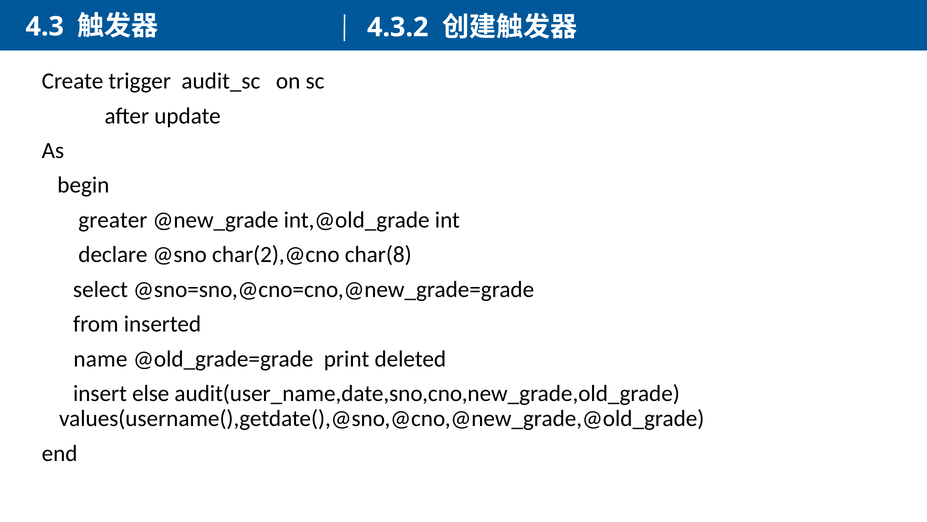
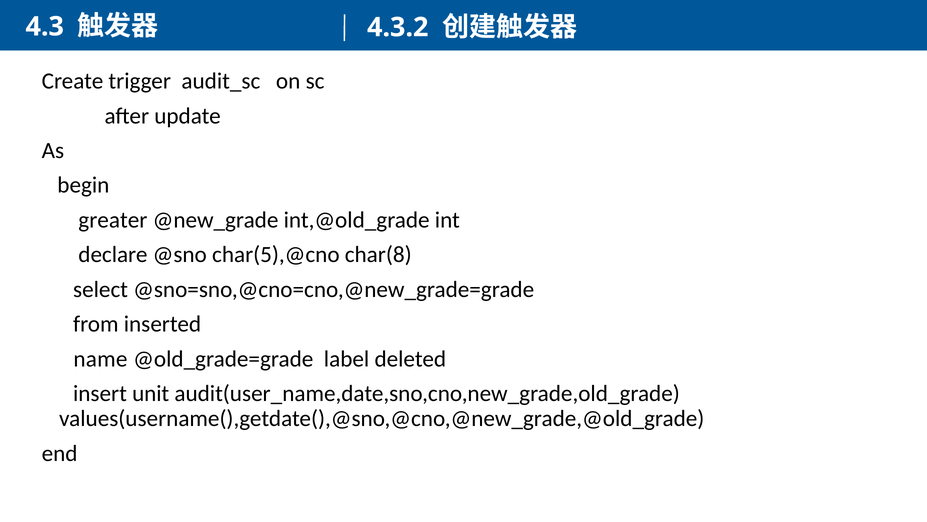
char(2),@cno: char(2),@cno -> char(5),@cno (276, 254)
print: print -> label (347, 359)
else: else -> unit (151, 393)
